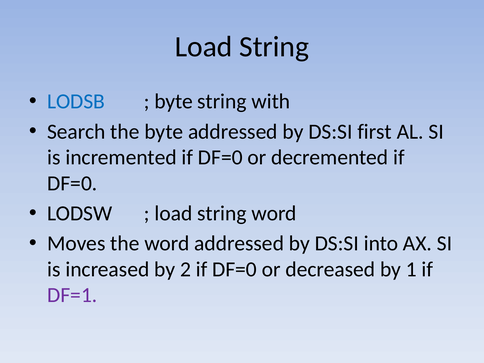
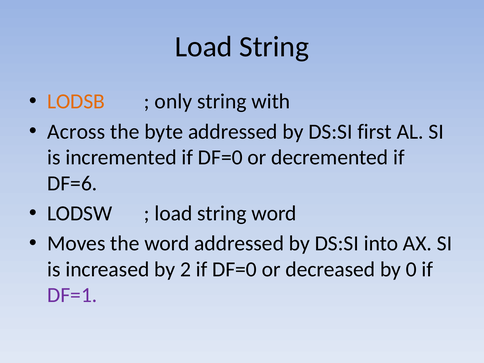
LODSB colour: blue -> orange (76, 102)
byte: byte -> only (173, 102)
Search: Search -> Across (76, 132)
DF=0: DF=0 -> DF=6 (72, 183)
1: 1 -> 0 (411, 269)
